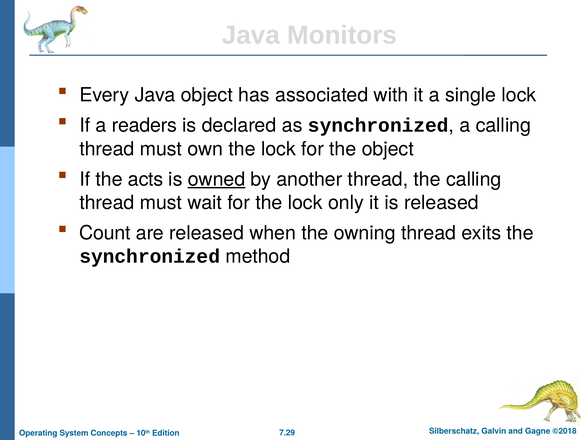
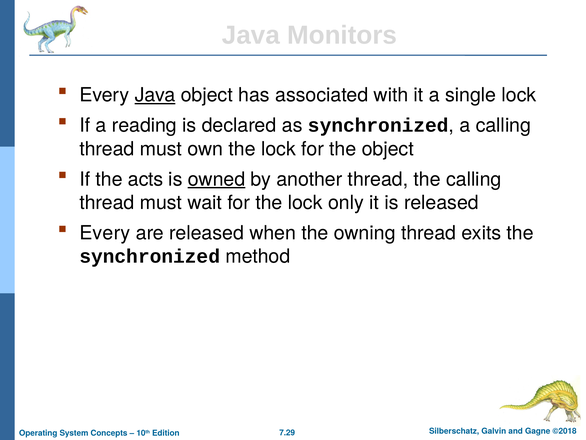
Java underline: none -> present (155, 95)
readers: readers -> reading (144, 125)
Count: Count -> Every (105, 233)
